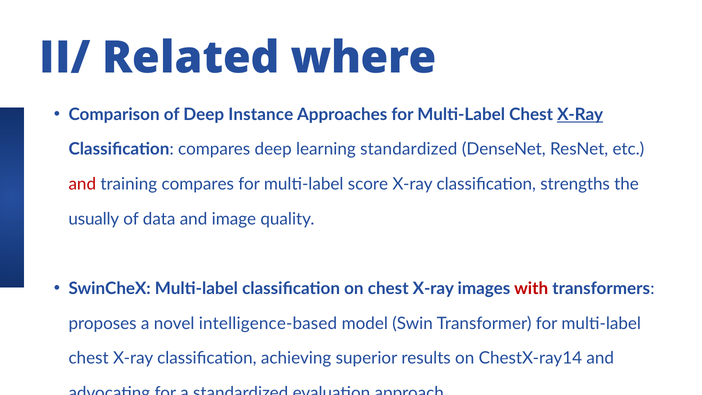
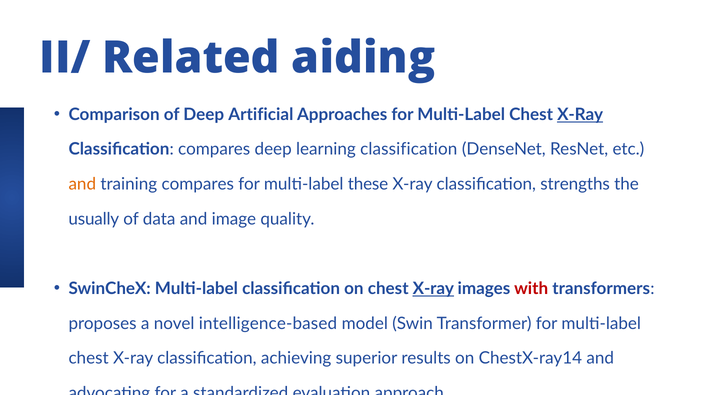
where: where -> aiding (363, 58)
Instance: Instance -> Artificial (261, 114)
learning standardized: standardized -> classification (409, 149)
and colour: red -> orange (82, 184)
score: score -> these (368, 184)
X-ray underline: none -> present (433, 289)
